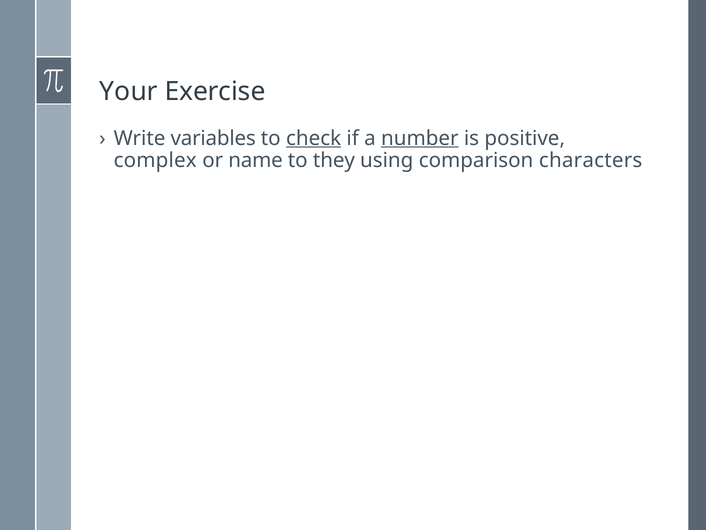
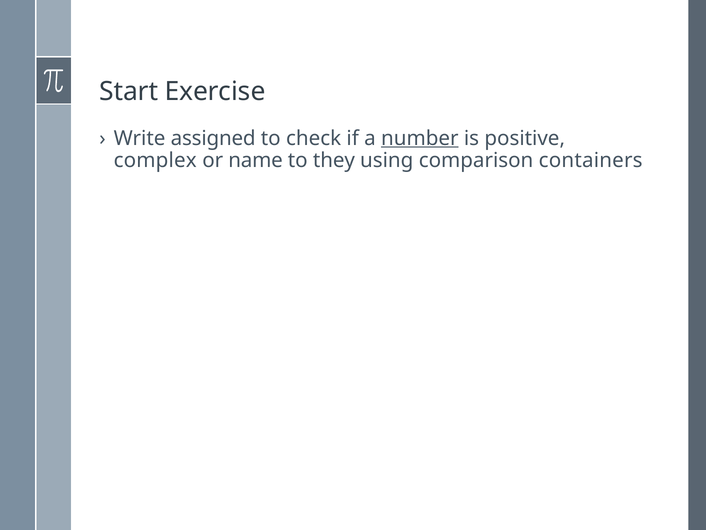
Your: Your -> Start (129, 91)
variables: variables -> assigned (213, 138)
check underline: present -> none (314, 138)
characters: characters -> containers (591, 160)
